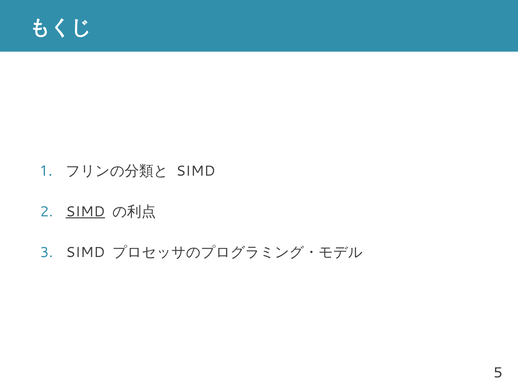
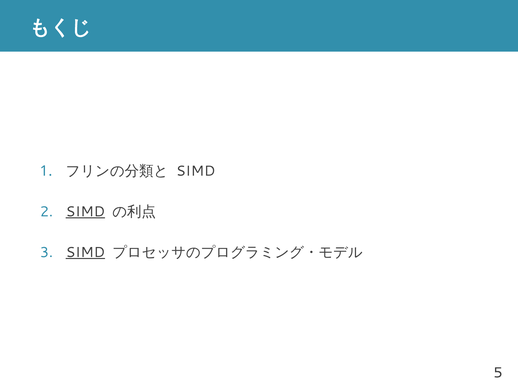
SIMD underline: none -> present (85, 252)
